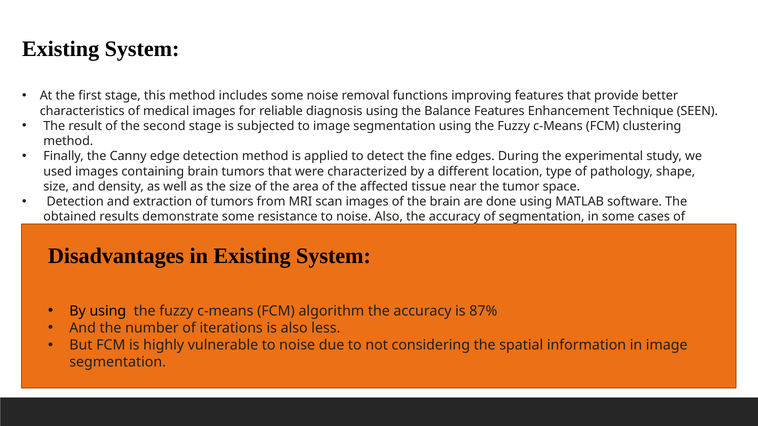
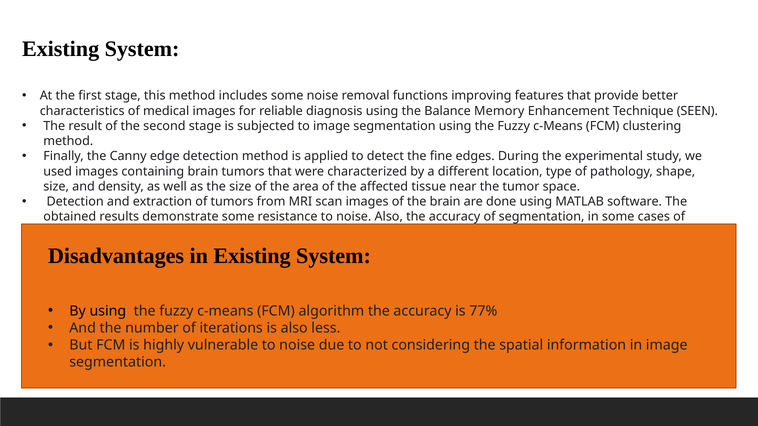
Balance Features: Features -> Memory (499, 111)
87%: 87% -> 77% (483, 311)
